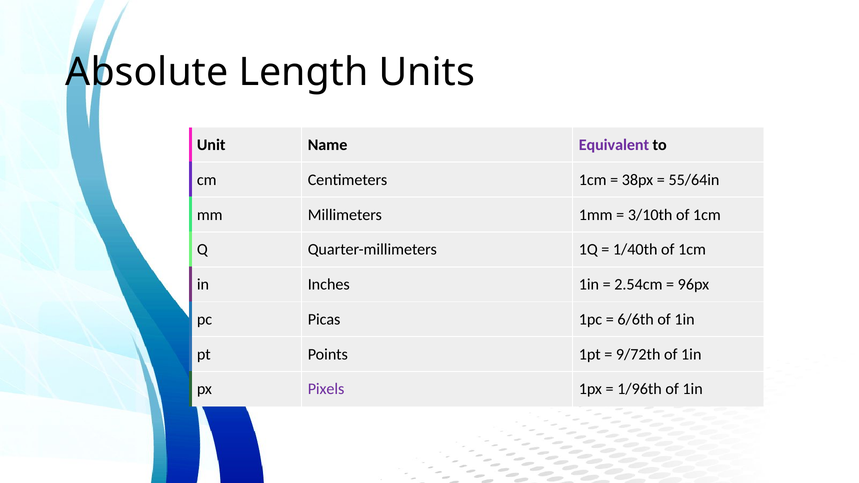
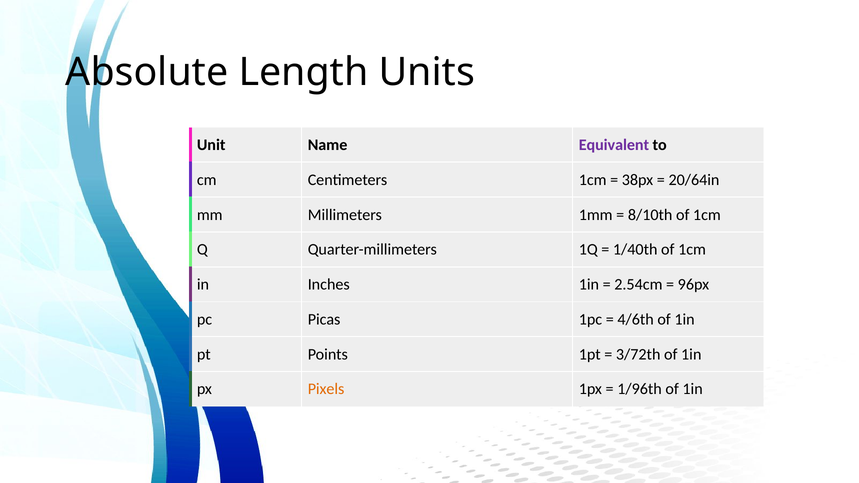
55/64in: 55/64in -> 20/64in (694, 180)
3/10th: 3/10th -> 8/10th (650, 215)
6/6th: 6/6th -> 4/6th (636, 320)
9/72th: 9/72th -> 3/72th (638, 354)
Pixels colour: purple -> orange (326, 389)
